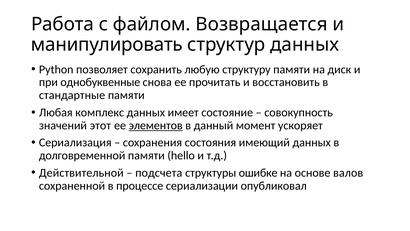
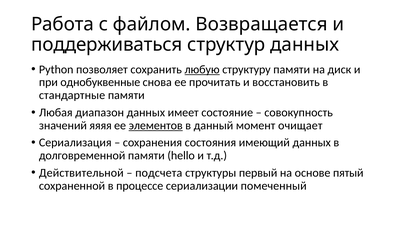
манипулировать: манипулировать -> поддерживаться (107, 45)
любую underline: none -> present (202, 69)
комплекс: комплекс -> диапазон (100, 112)
этот: этот -> яяяя (101, 125)
ускоряет: ускоряет -> очищает (300, 125)
ошибке: ошибке -> первый (258, 173)
валов: валов -> пятый (348, 173)
опубликовал: опубликовал -> помеченный (274, 185)
